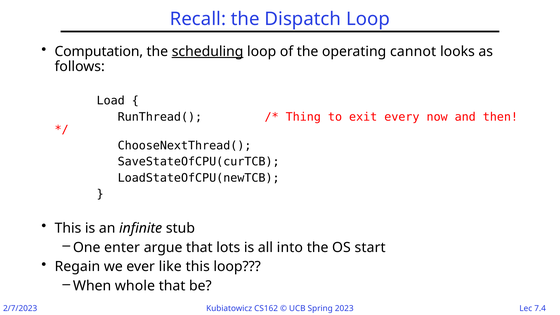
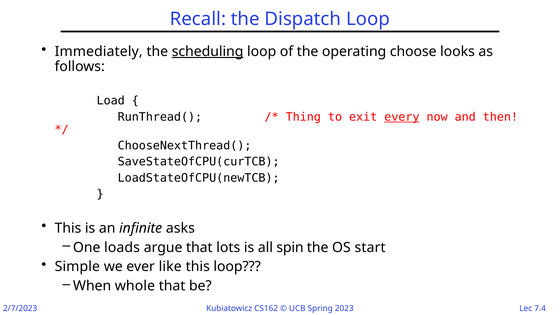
Computation: Computation -> Immediately (99, 52)
cannot: cannot -> choose (413, 52)
every underline: none -> present (402, 117)
stub: stub -> asks (180, 228)
enter: enter -> loads (122, 247)
into: into -> spin (290, 247)
Regain: Regain -> Simple (77, 267)
